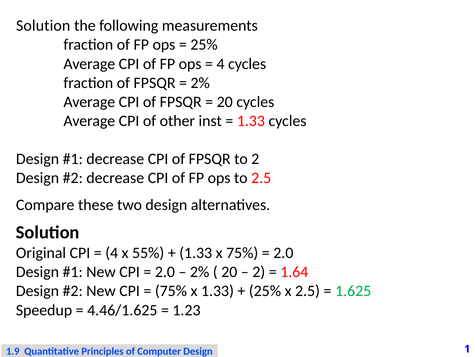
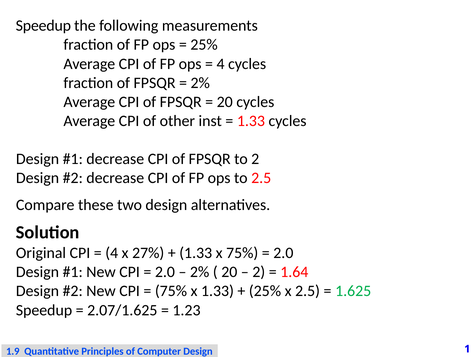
Solution: Solution -> Speedup (43, 26)
55%: 55% -> 27% (148, 252)
4.46/1.625: 4.46/1.625 -> 2.07/1.625 (122, 309)
